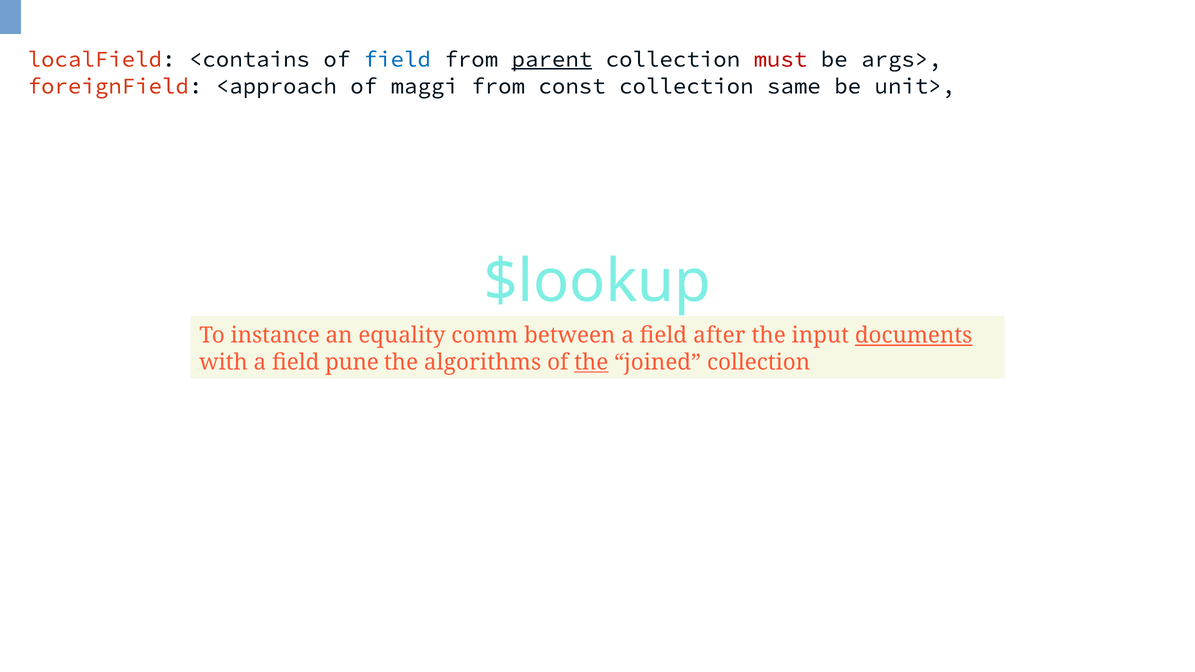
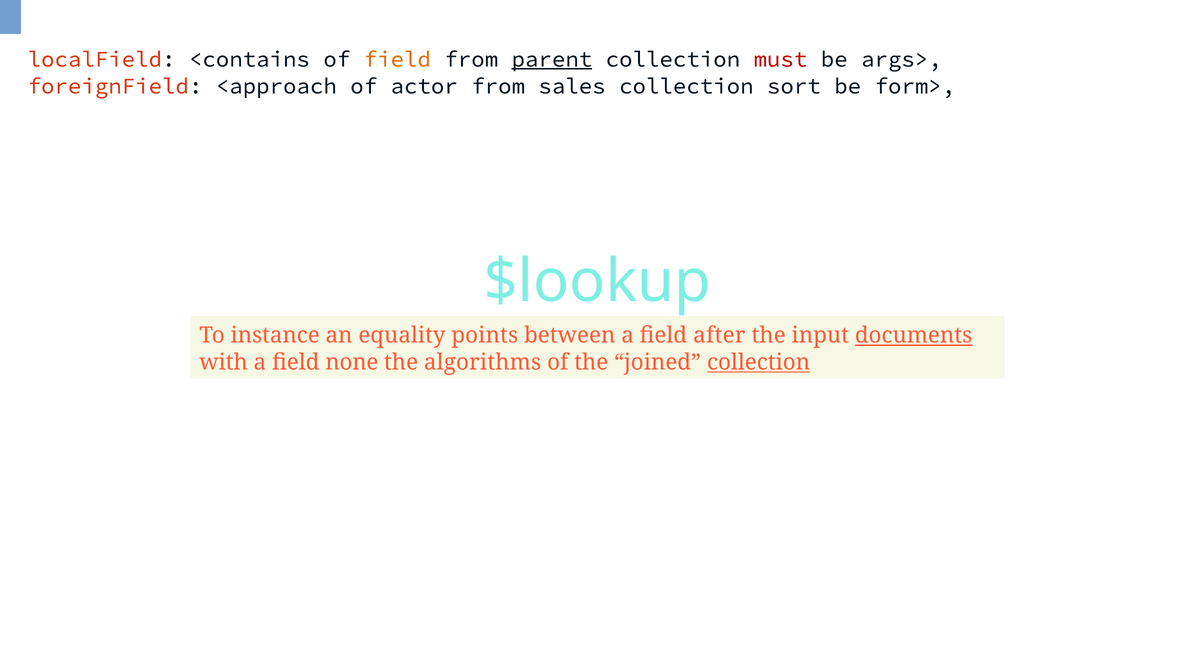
field colour: blue -> orange (397, 59)
maggi: maggi -> actor (424, 86)
const: const -> sales (572, 86)
same: same -> sort (794, 86)
unit>: unit> -> form> (915, 86)
comm: comm -> points (485, 336)
pune: pune -> none (352, 362)
the underline: present -> none (591, 362)
collection underline: none -> present (759, 362)
